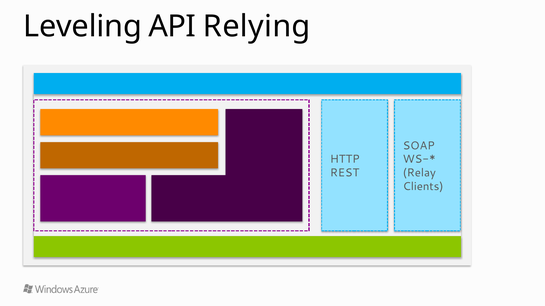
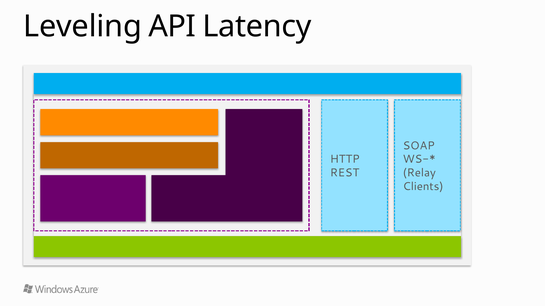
Relying: Relying -> Latency (257, 27)
